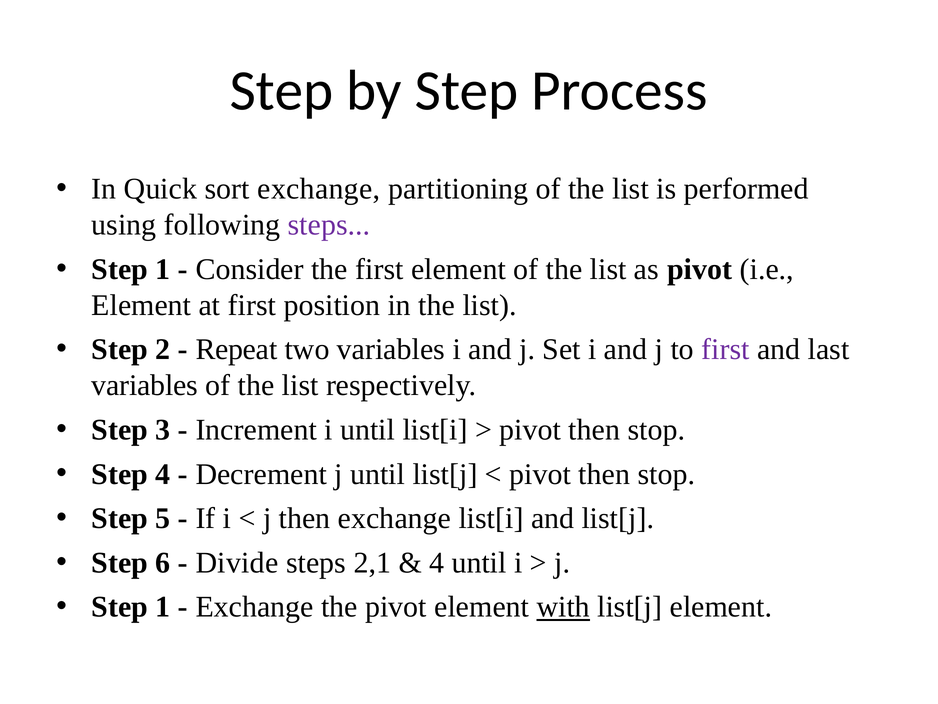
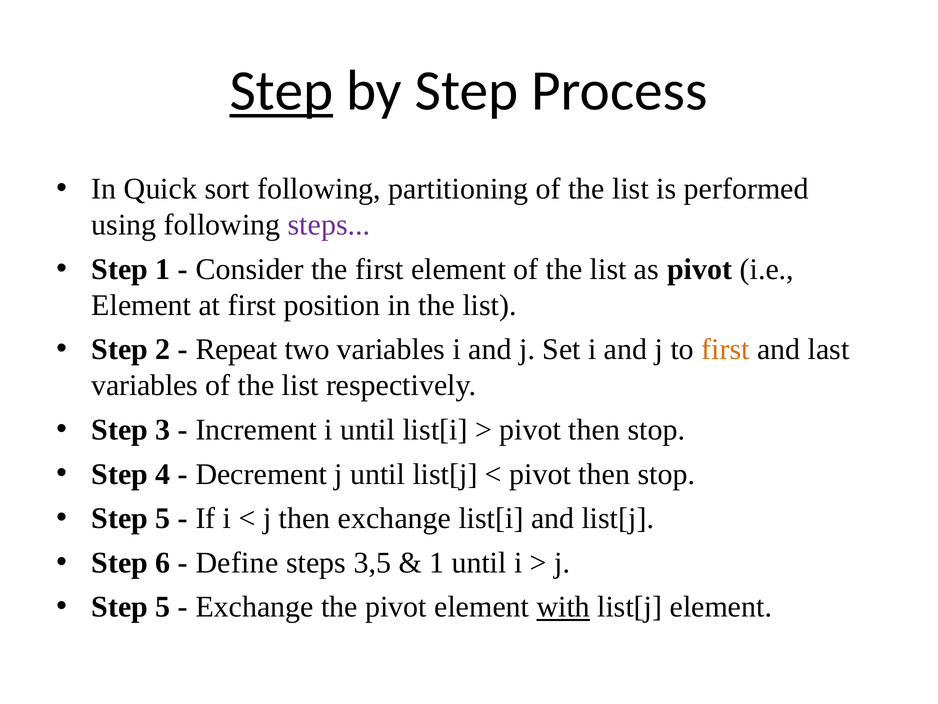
Step underline: none -> present (281, 91)
sort exchange: exchange -> following (319, 189)
first colour: purple -> orange (725, 349)
Divide: Divide -> Define (237, 562)
2,1: 2,1 -> 3,5 (372, 562)
4: 4 -> 1 (437, 562)
1: 1 -> 5 (163, 607)
